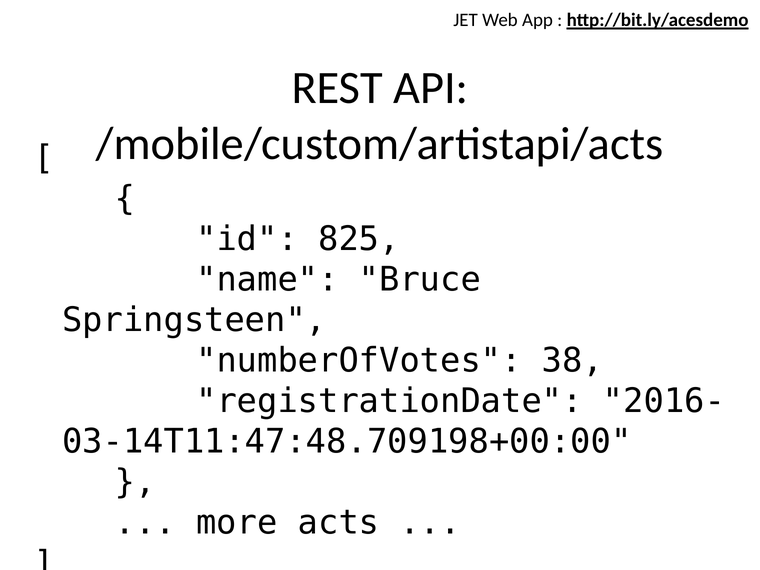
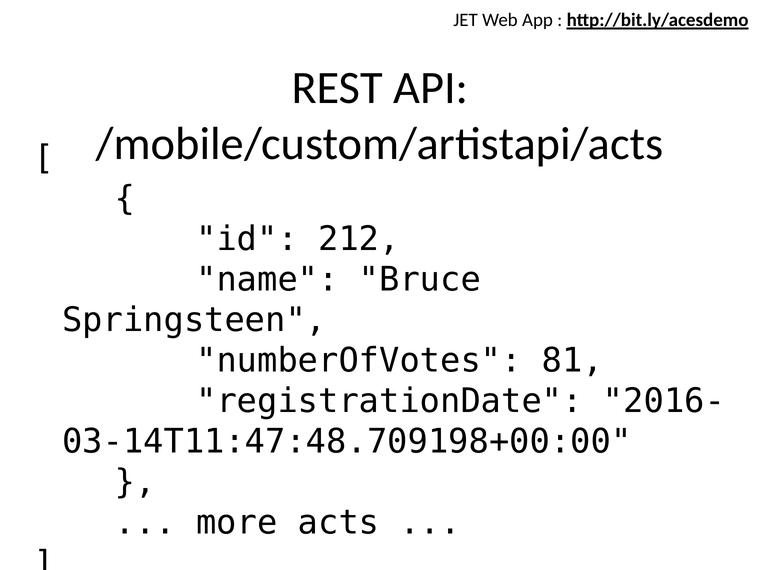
825: 825 -> 212 (359, 239)
38: 38 -> 81 (572, 361)
